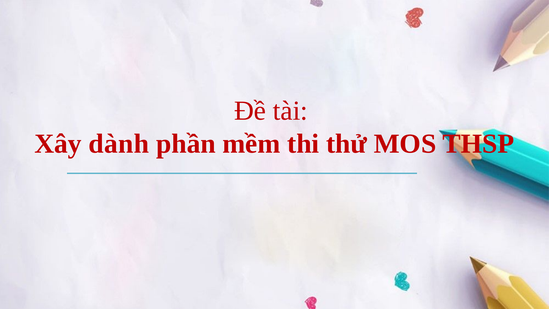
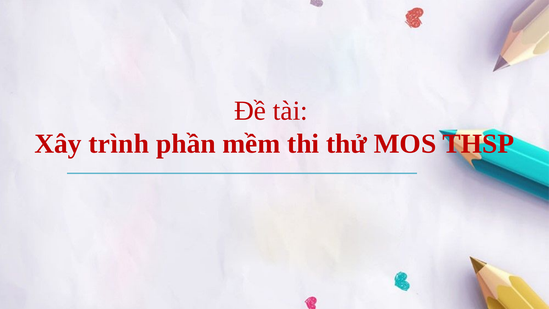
dành: dành -> trình (119, 144)
